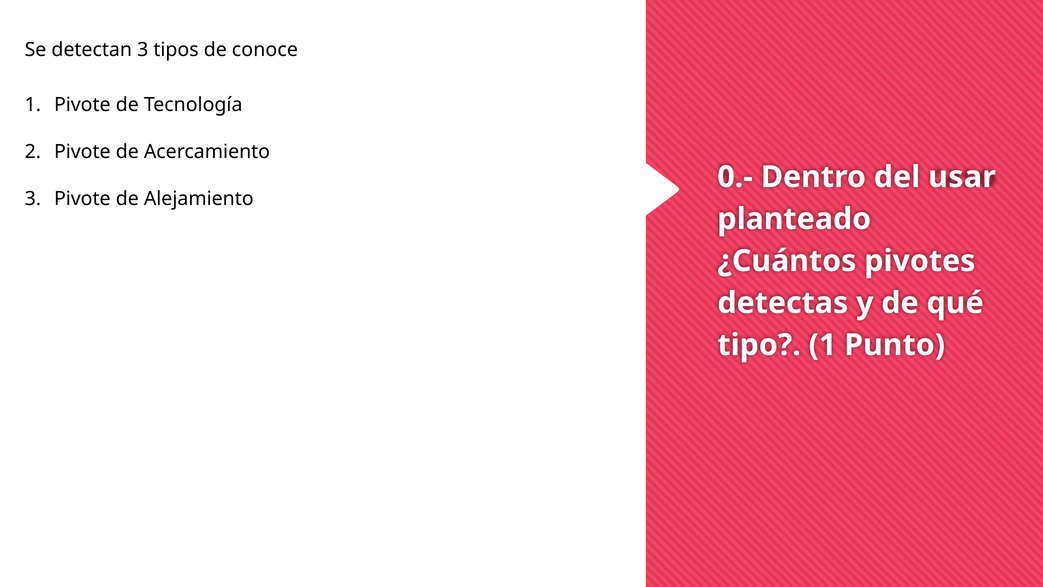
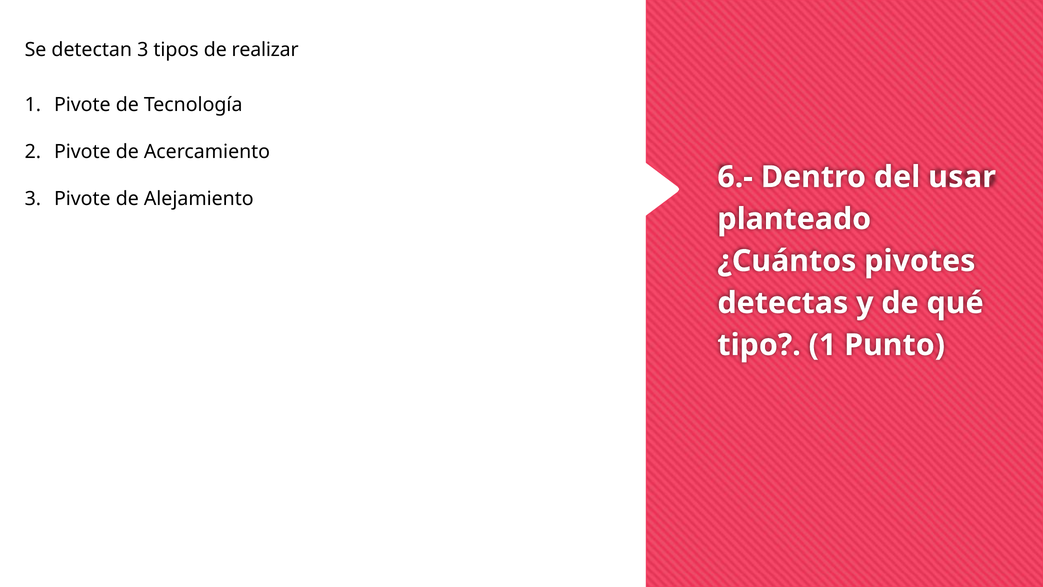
conoce: conoce -> realizar (265, 50)
0.-: 0.- -> 6.- (735, 177)
